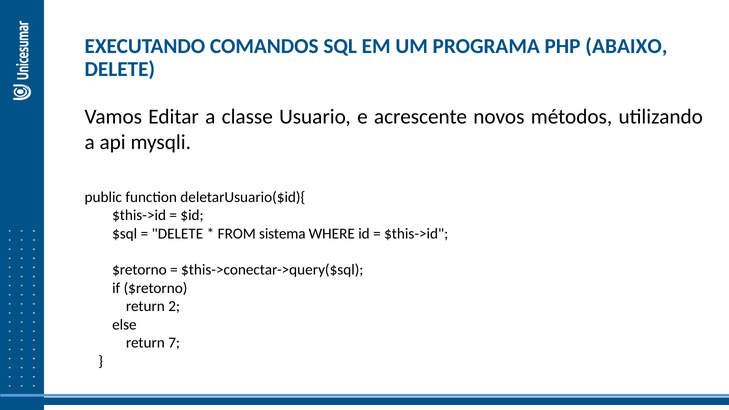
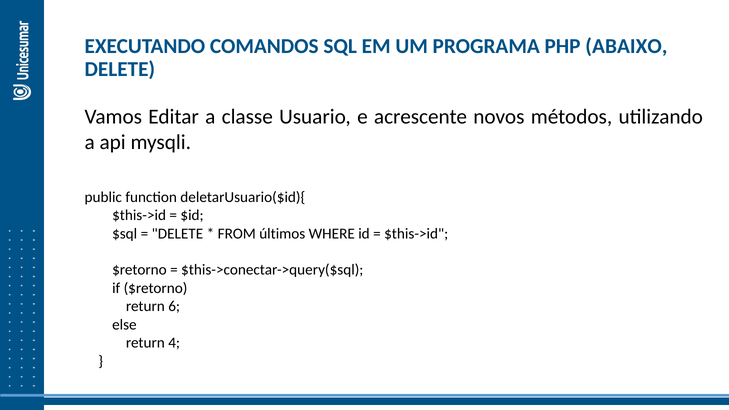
sistema: sistema -> últimos (282, 234)
2: 2 -> 6 (174, 306)
7: 7 -> 4 (174, 343)
